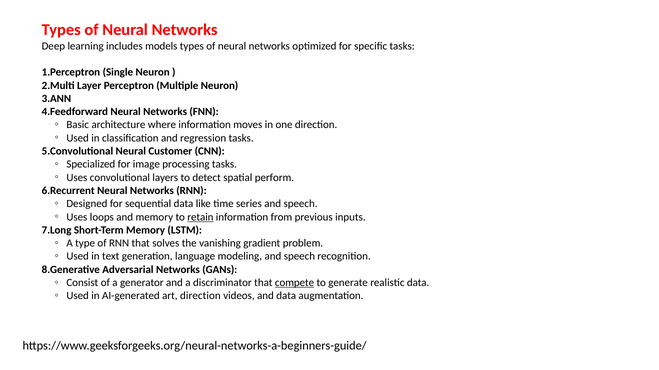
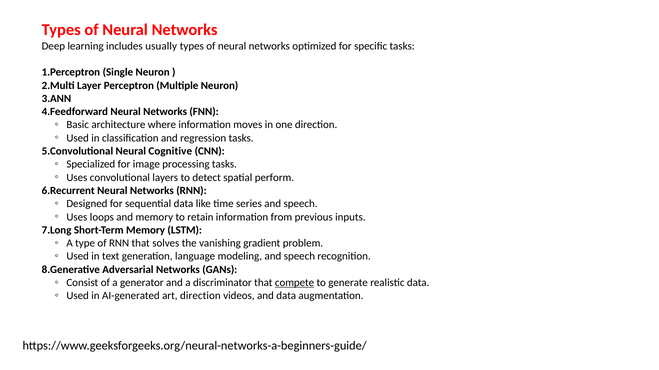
models: models -> usually (161, 46)
Customer: Customer -> Cognitive (170, 151)
retain underline: present -> none (200, 217)
